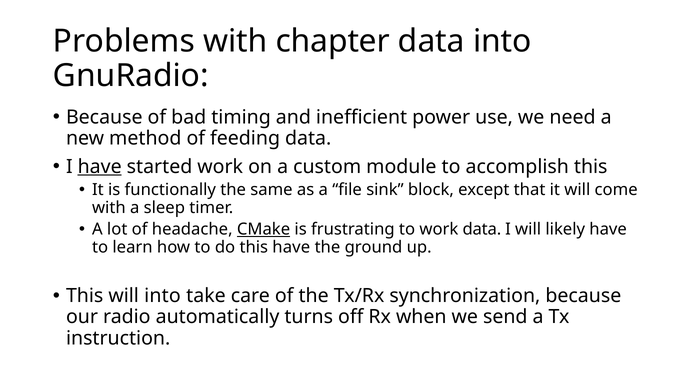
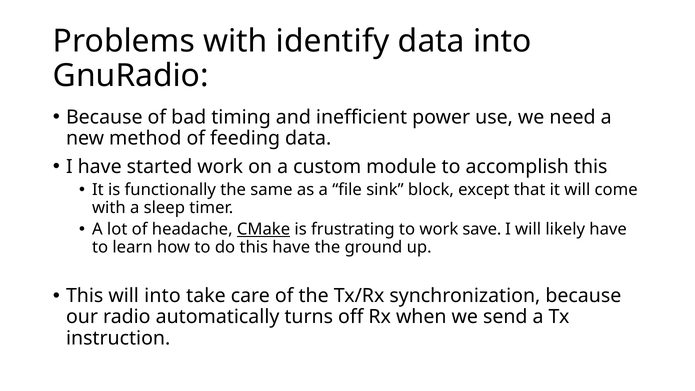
chapter: chapter -> identify (333, 41)
have underline: present -> none (100, 167)
work data: data -> save (482, 229)
